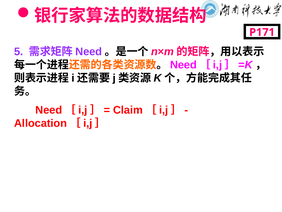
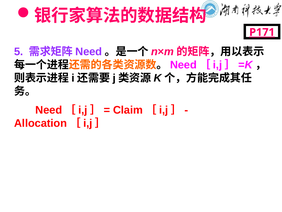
P171 underline: none -> present (262, 32)
